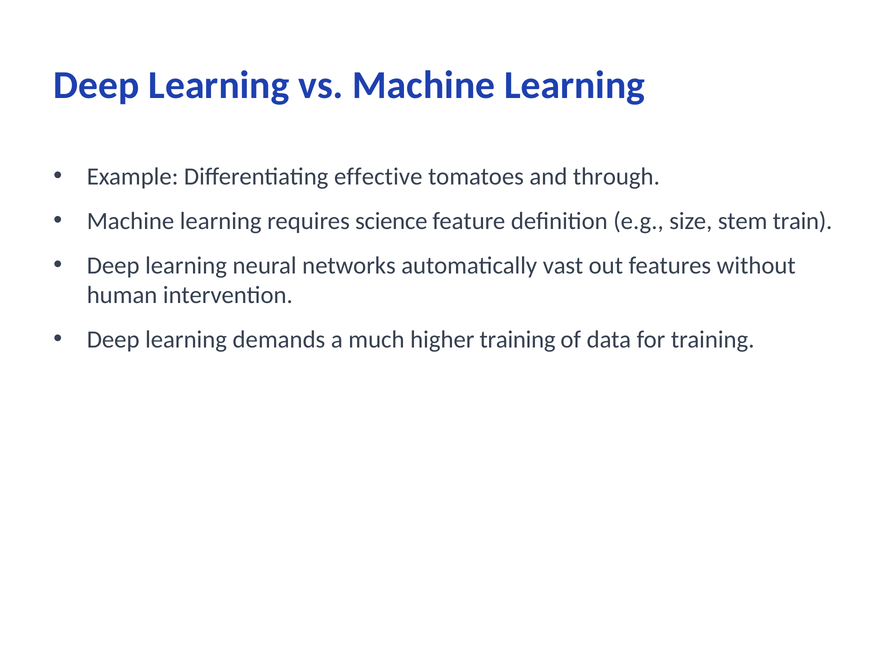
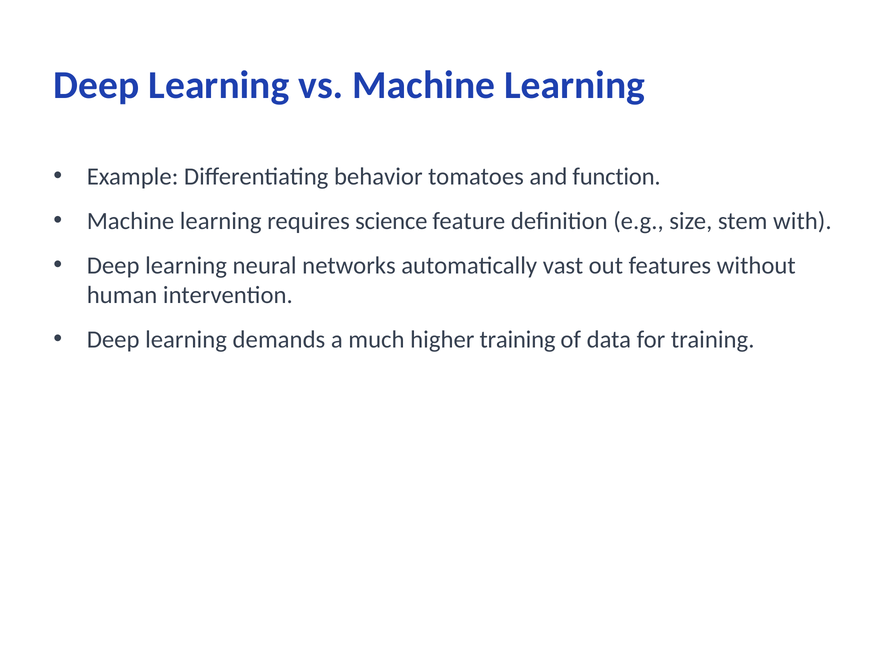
effective: effective -> behavior (378, 177)
through: through -> function (617, 177)
train: train -> with (802, 221)
